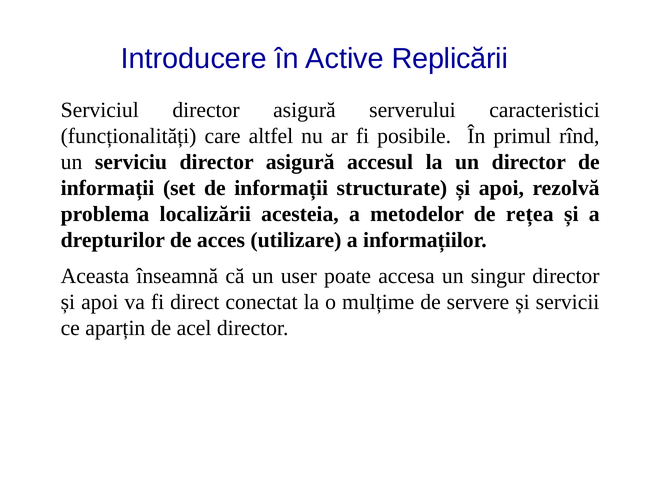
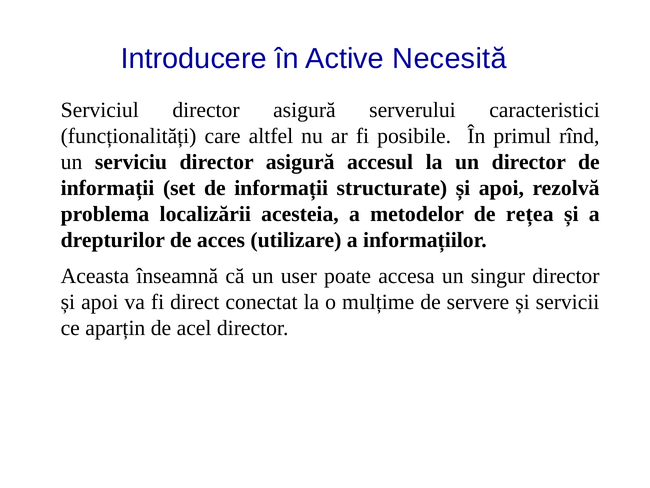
Replicării: Replicării -> Necesită (450, 59)
